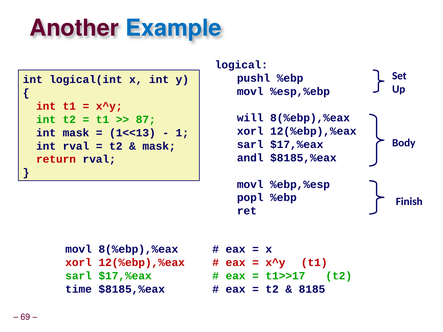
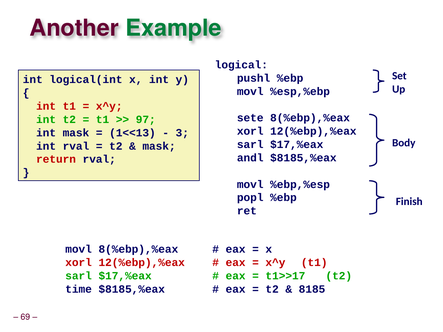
Example colour: blue -> green (174, 28)
will: will -> sete (250, 118)
87: 87 -> 97 (146, 120)
1: 1 -> 3 (182, 133)
